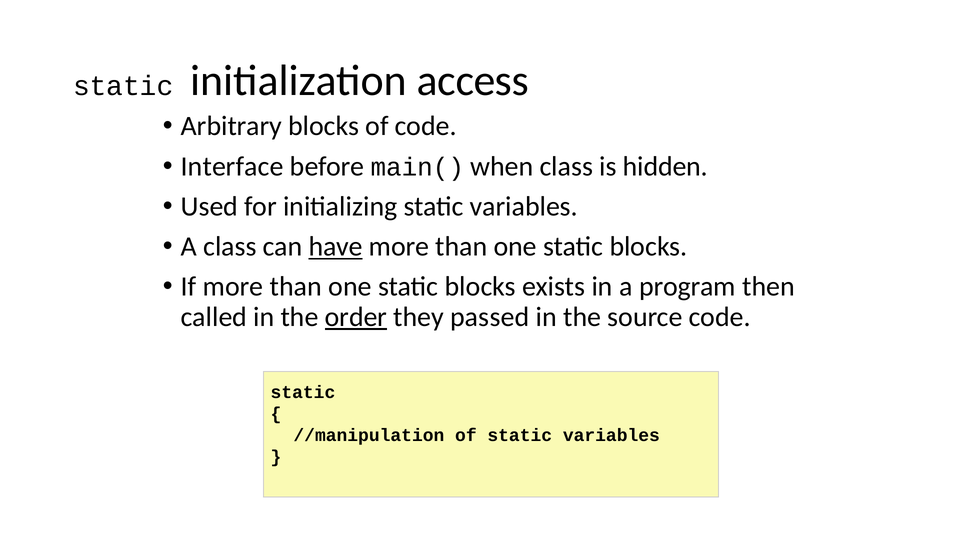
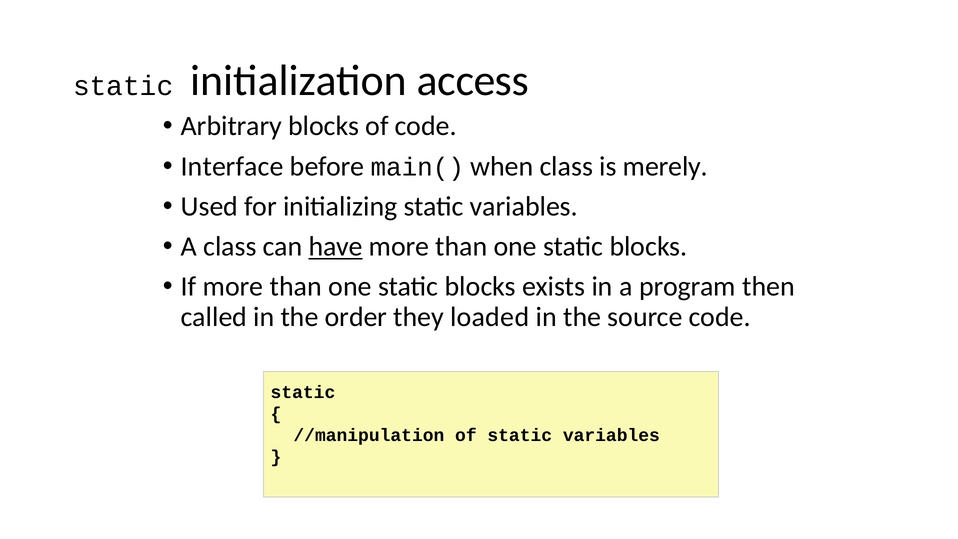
hidden: hidden -> merely (665, 166)
order underline: present -> none (356, 317)
passed: passed -> loaded (490, 317)
